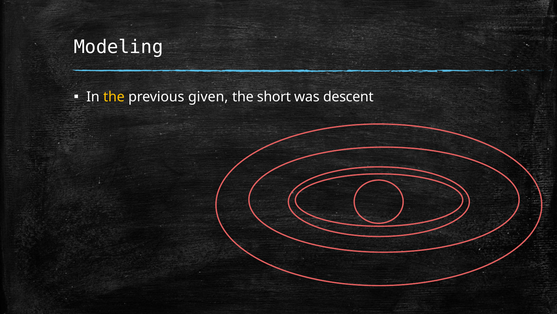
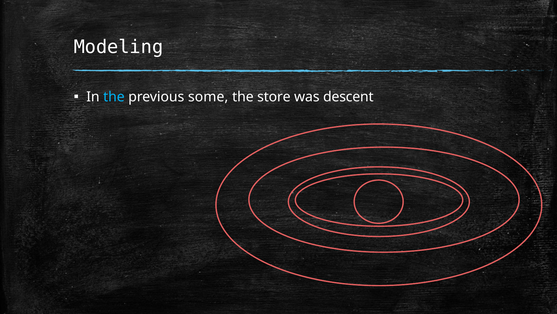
the colour: yellow -> light blue (114, 97)
given: given -> some (208, 97)
short: short -> store (274, 97)
